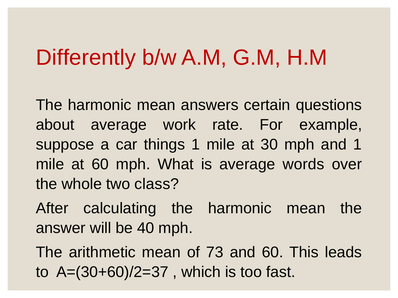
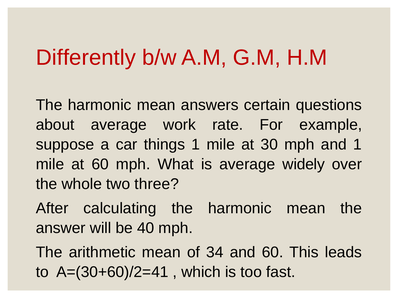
words: words -> widely (304, 165)
class: class -> three (157, 184)
73: 73 -> 34 (215, 253)
A=(30+60)/2=37: A=(30+60)/2=37 -> A=(30+60)/2=41 (112, 273)
